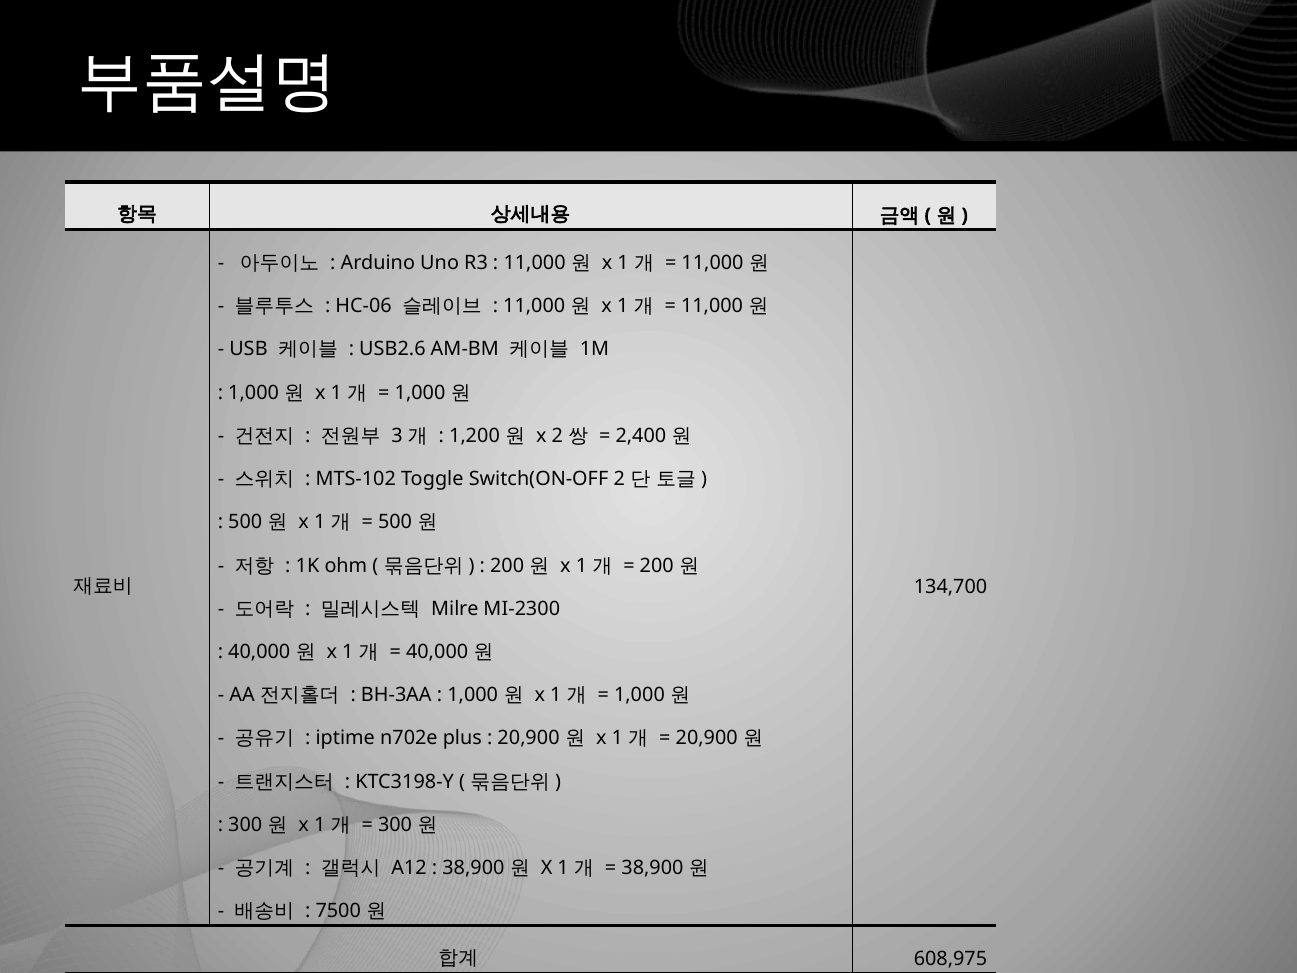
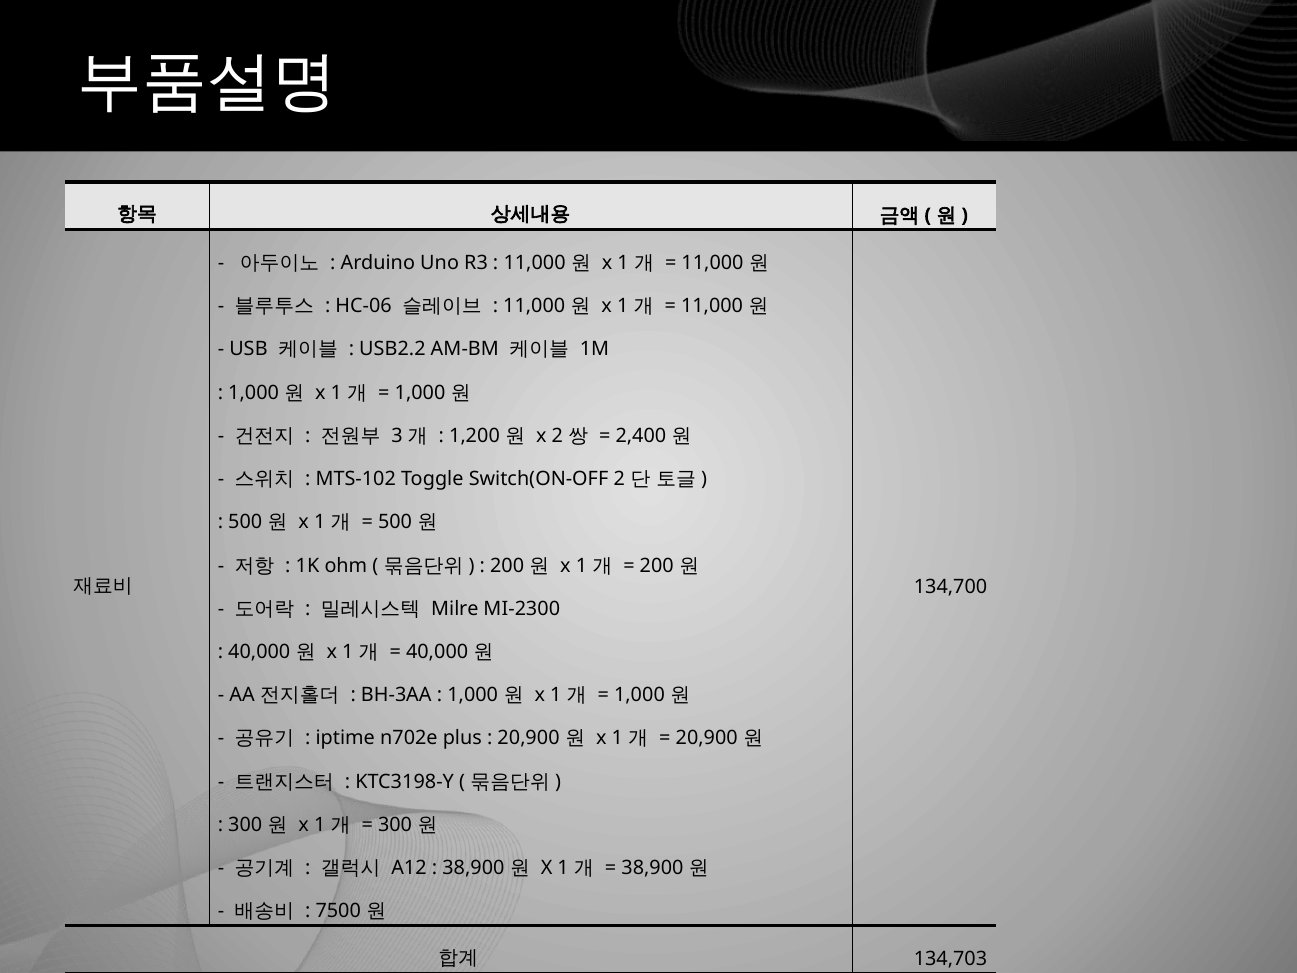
USB2.6: USB2.6 -> USB2.2 (392, 349)
608,975: 608,975 -> 134,703 (950, 959)
